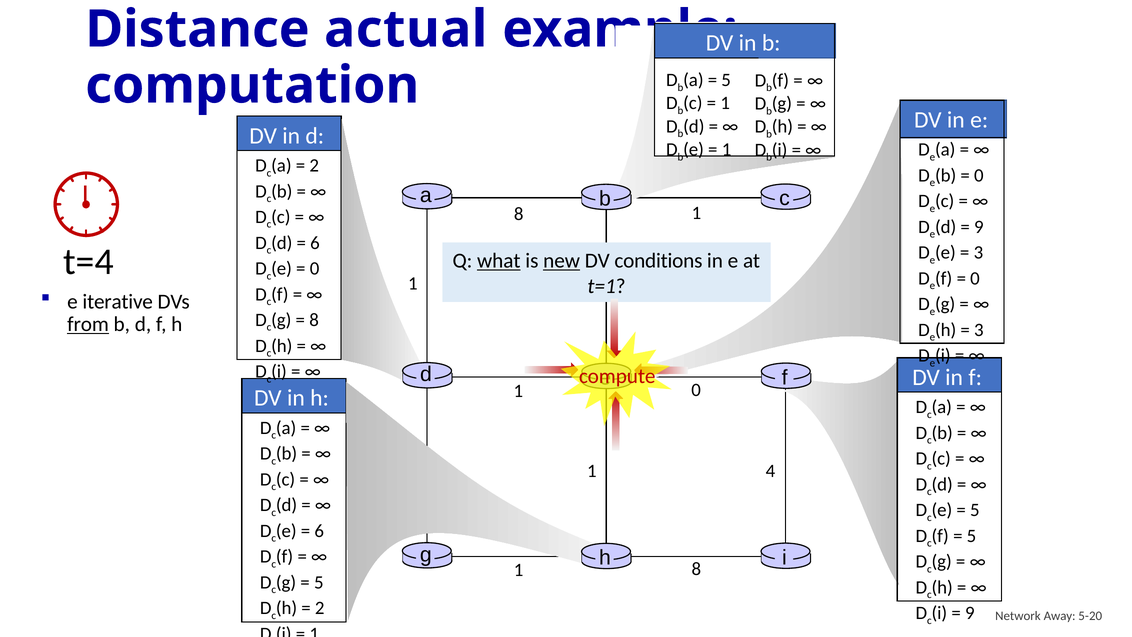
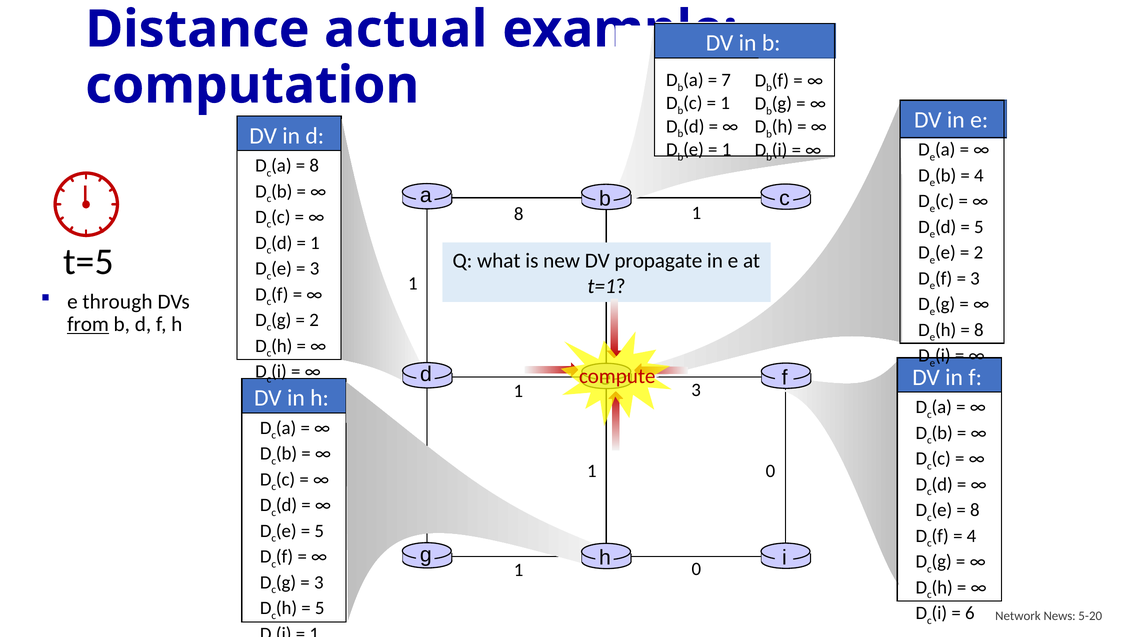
5: 5 -> 7 (726, 80)
2: 2 -> 8 (314, 166)
0: 0 -> 4 (979, 175)
9: 9 -> 5 (979, 227)
6: 6 -> 1 (315, 243)
3: 3 -> 2 (978, 253)
t=4: t=4 -> t=5 (88, 262)
what underline: present -> none (499, 261)
new underline: present -> none (562, 261)
conditions: conditions -> propagate (658, 261)
0: 0 -> 3 (315, 268)
0: 0 -> 3 (975, 278)
iterative: iterative -> through (118, 301)
8: 8 -> 2 (314, 320)
3: 3 -> 8 (979, 330)
0: 0 -> 3 (696, 390)
4: 4 -> 0 (770, 471)
5: 5 -> 8 (975, 510)
6: 6 -> 5 (319, 531)
5: 5 -> 4 (971, 536)
8: 8 -> 0 (696, 569)
5: 5 -> 3 (319, 582)
2: 2 -> 5 (320, 608)
9: 9 -> 6 (970, 613)
Away: Away -> News (1060, 616)
